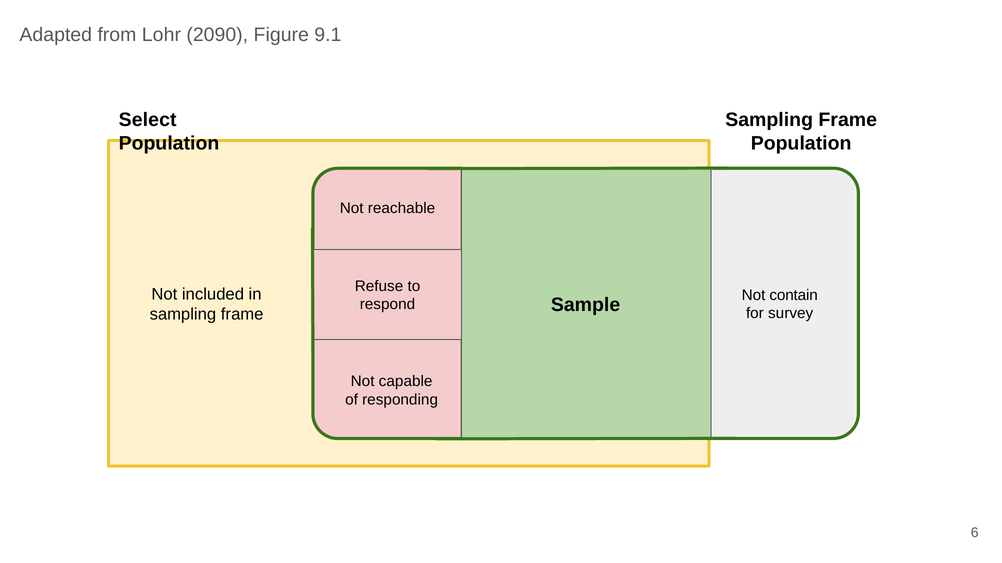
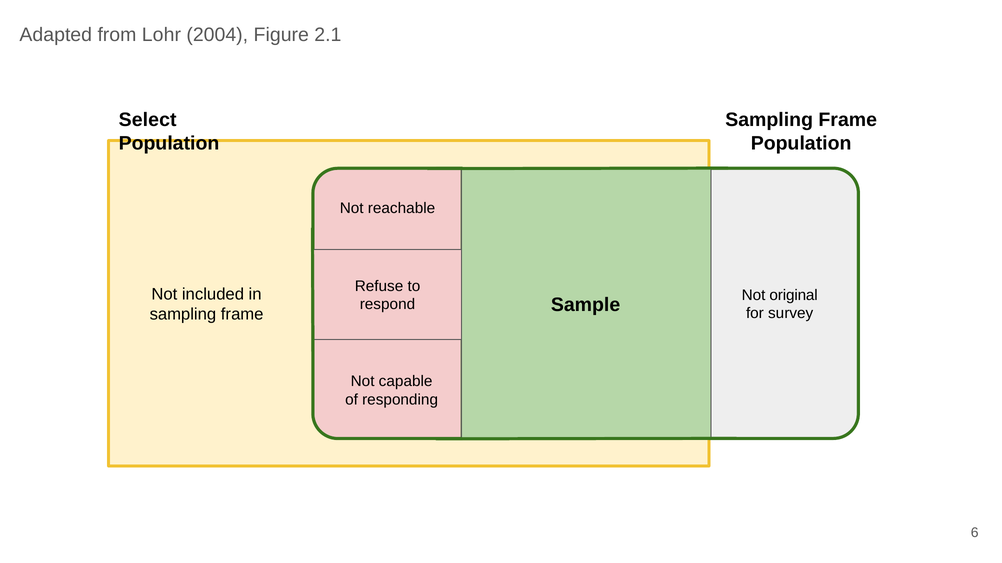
2090: 2090 -> 2004 (217, 35)
9.1: 9.1 -> 2.1 (328, 35)
contain: contain -> original (794, 295)
